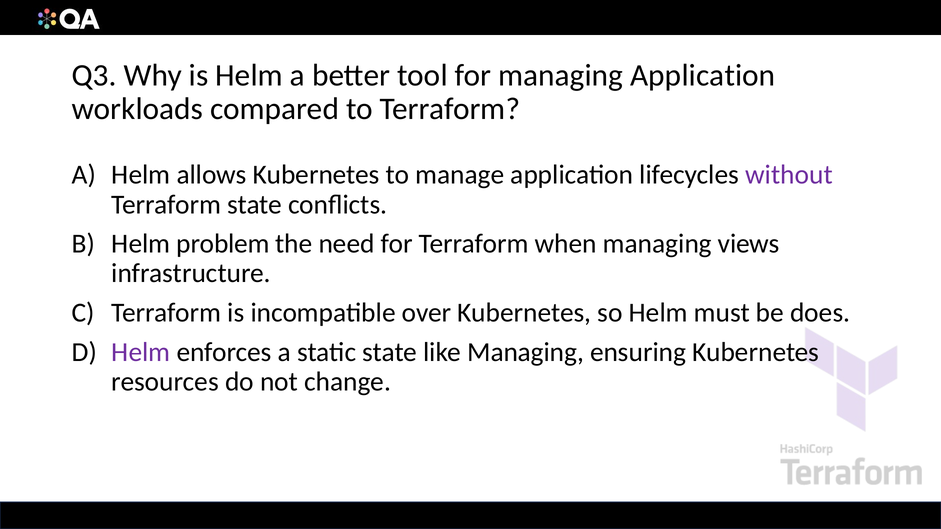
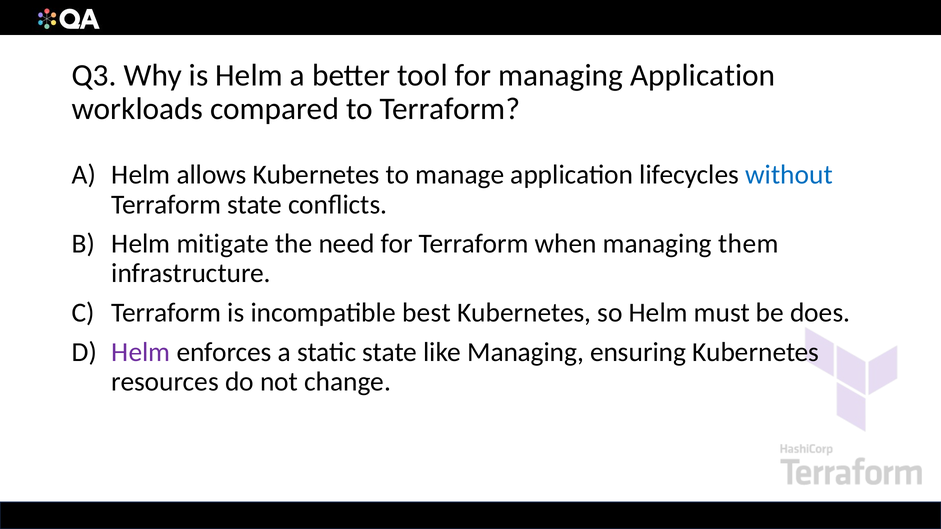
without colour: purple -> blue (789, 175)
problem: problem -> mitigate (223, 244)
views: views -> them (748, 244)
over: over -> best (426, 313)
